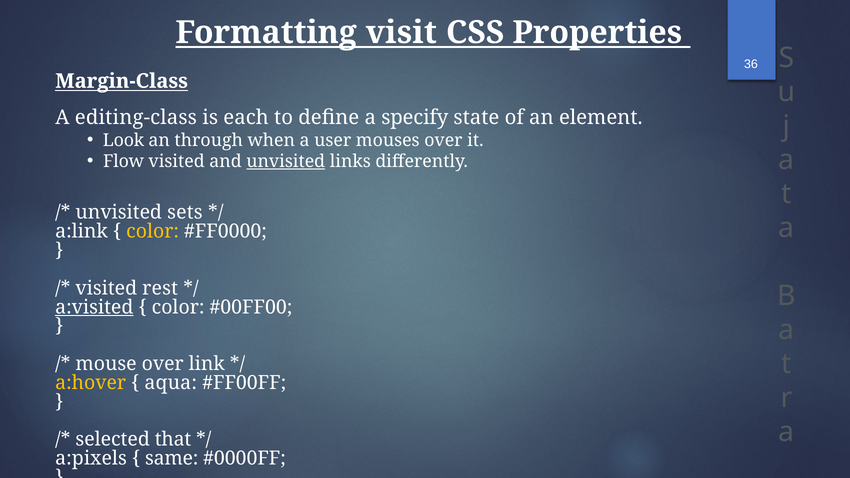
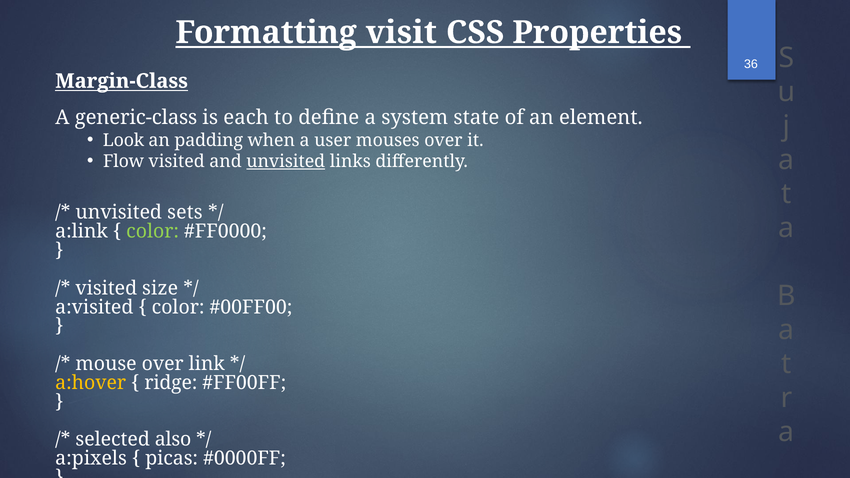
editing-class: editing-class -> generic-class (136, 118)
specify: specify -> system (415, 118)
through: through -> padding (209, 140)
color colour: yellow -> light green (153, 231)
rest: rest -> size (160, 288)
a:visited underline: present -> none (94, 307)
aqua: aqua -> ridge (171, 383)
that: that -> also (173, 440)
same: same -> picas (172, 459)
